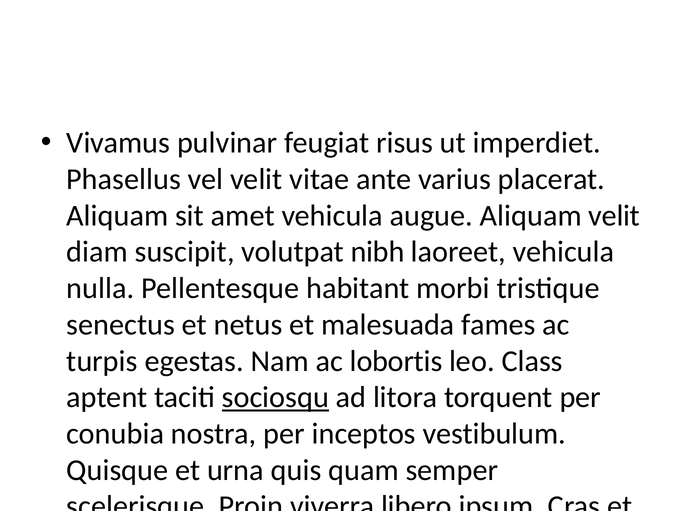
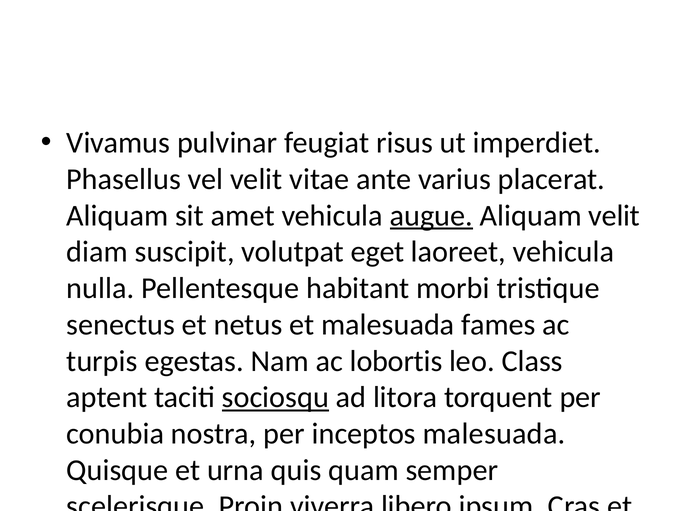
augue underline: none -> present (431, 216)
nibh: nibh -> eget (378, 252)
inceptos vestibulum: vestibulum -> malesuada (494, 433)
